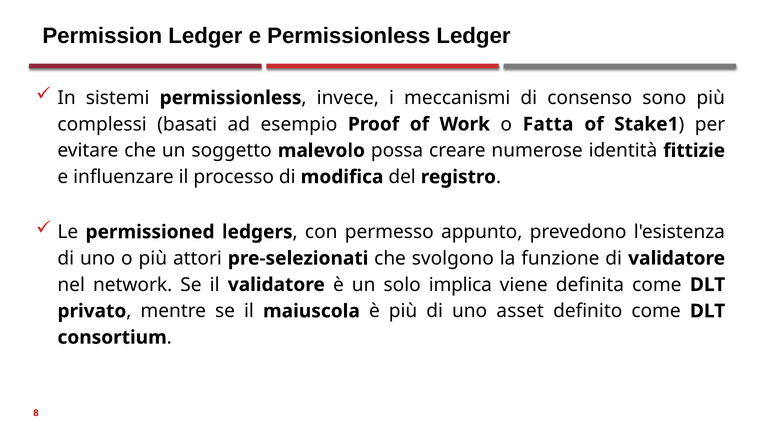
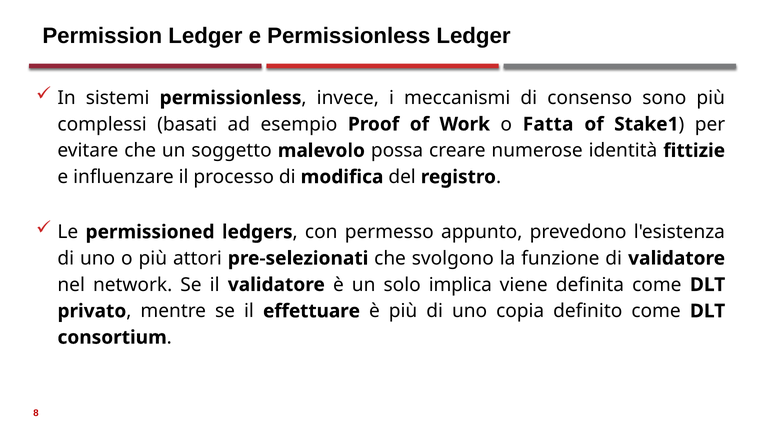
maiuscola: maiuscola -> effettuare (312, 311)
asset: asset -> copia (520, 311)
